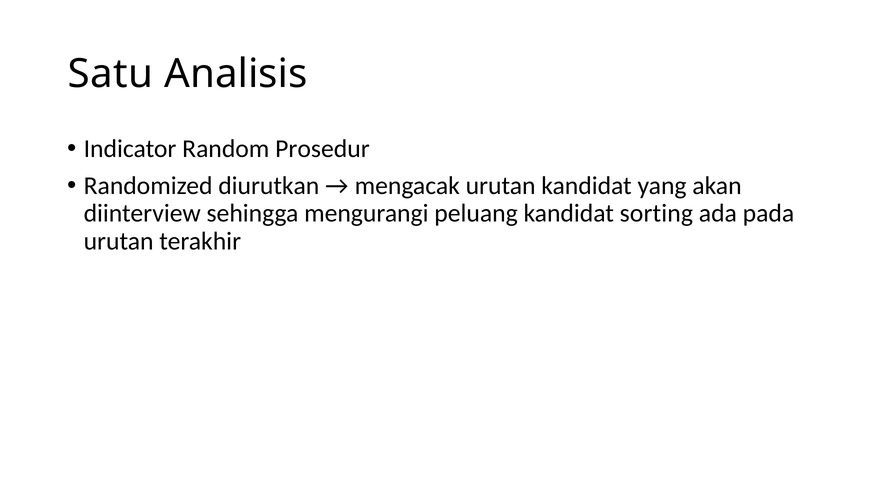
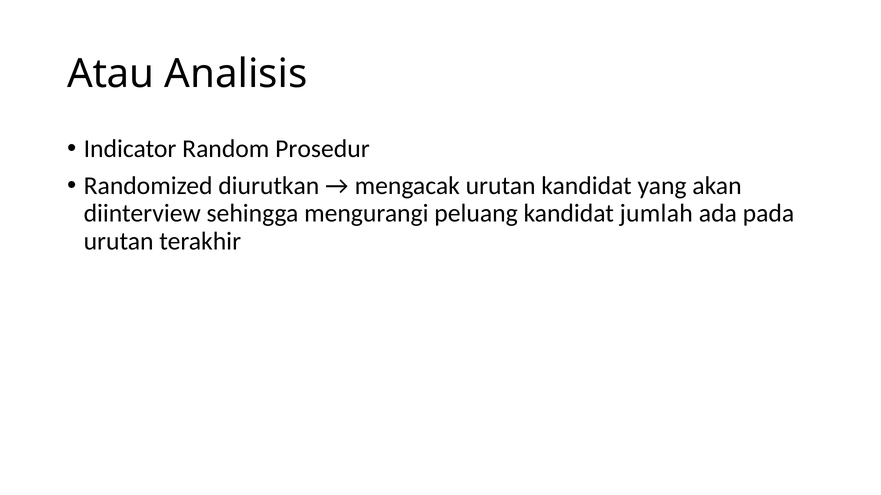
Satu: Satu -> Atau (111, 74)
sorting: sorting -> jumlah (656, 214)
